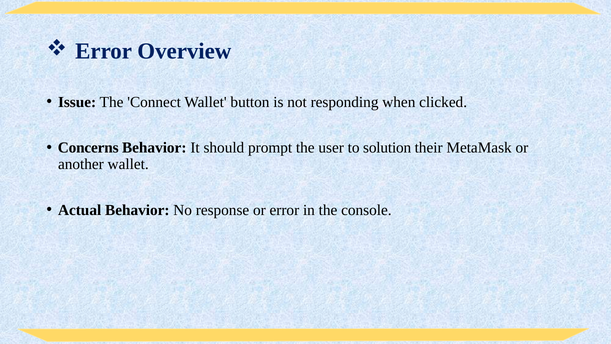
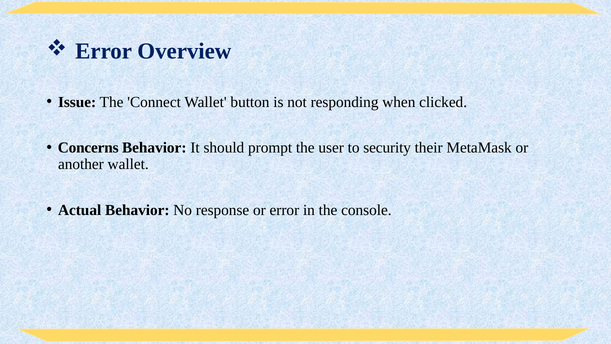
solution: solution -> security (387, 148)
